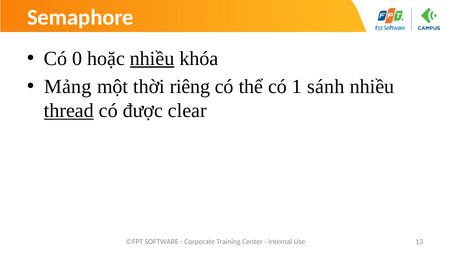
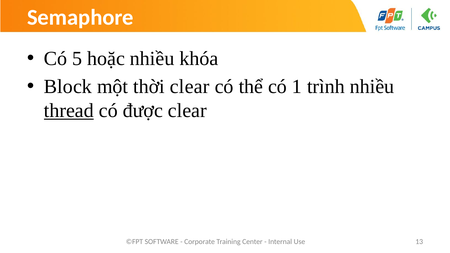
0: 0 -> 5 (77, 59)
nhiều underline: present -> none (152, 59)
Mảng: Mảng -> Block (68, 87)
thời riêng: riêng -> clear (190, 87)
sánh: sánh -> trình (326, 87)
